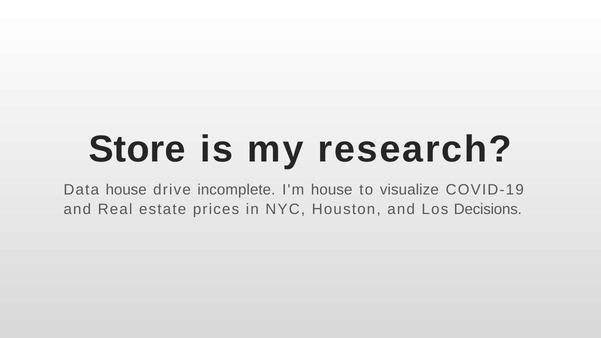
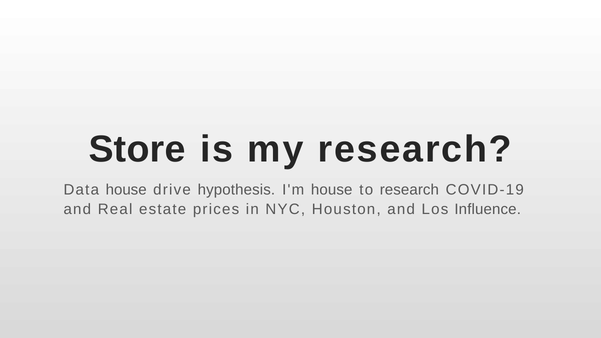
incomplete: incomplete -> hypothesis (236, 190)
to visualize: visualize -> research (409, 190)
Decisions: Decisions -> Influence (488, 209)
